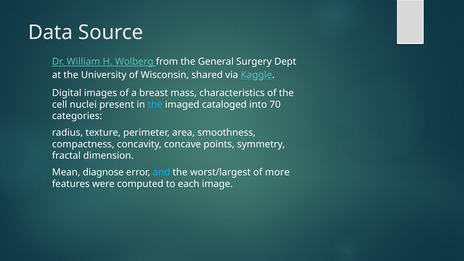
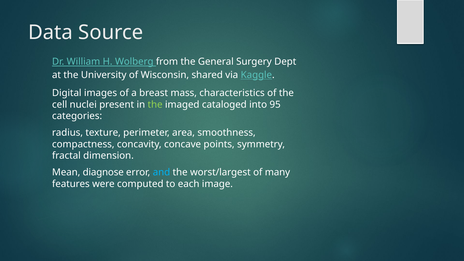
the colour: light blue -> light green (155, 105)
70: 70 -> 95 (275, 105)
more: more -> many (277, 172)
